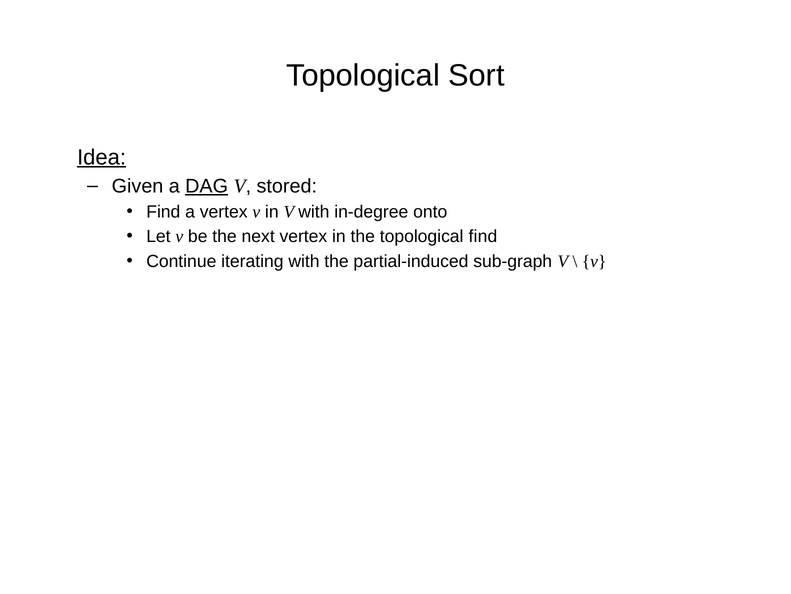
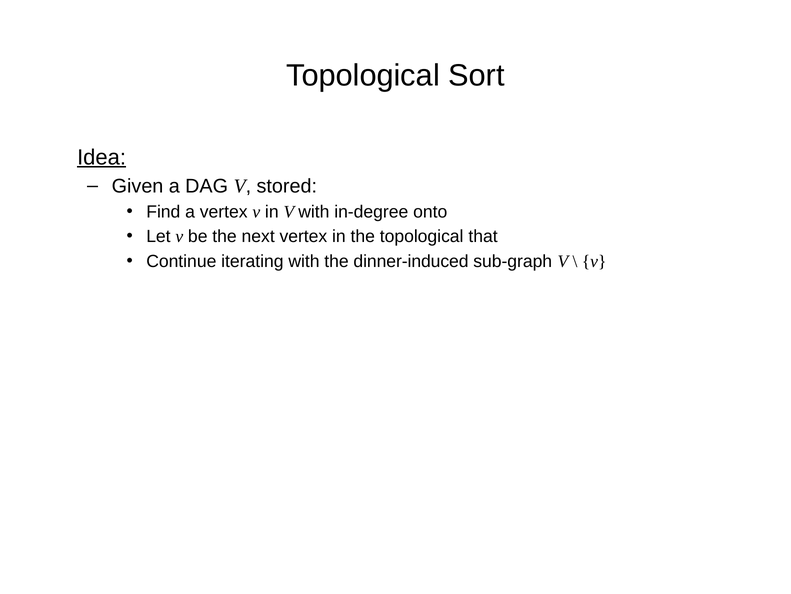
DAG underline: present -> none (207, 186)
topological find: find -> that (483, 236)
partial-induced: partial-induced -> dinner-induced (411, 261)
